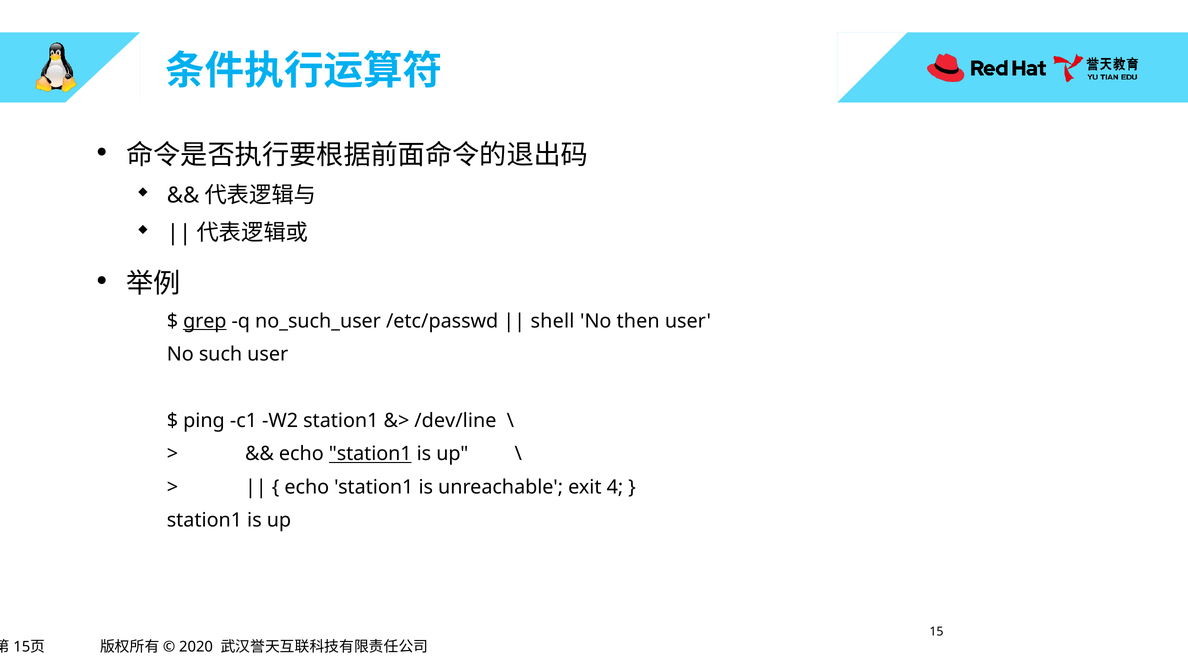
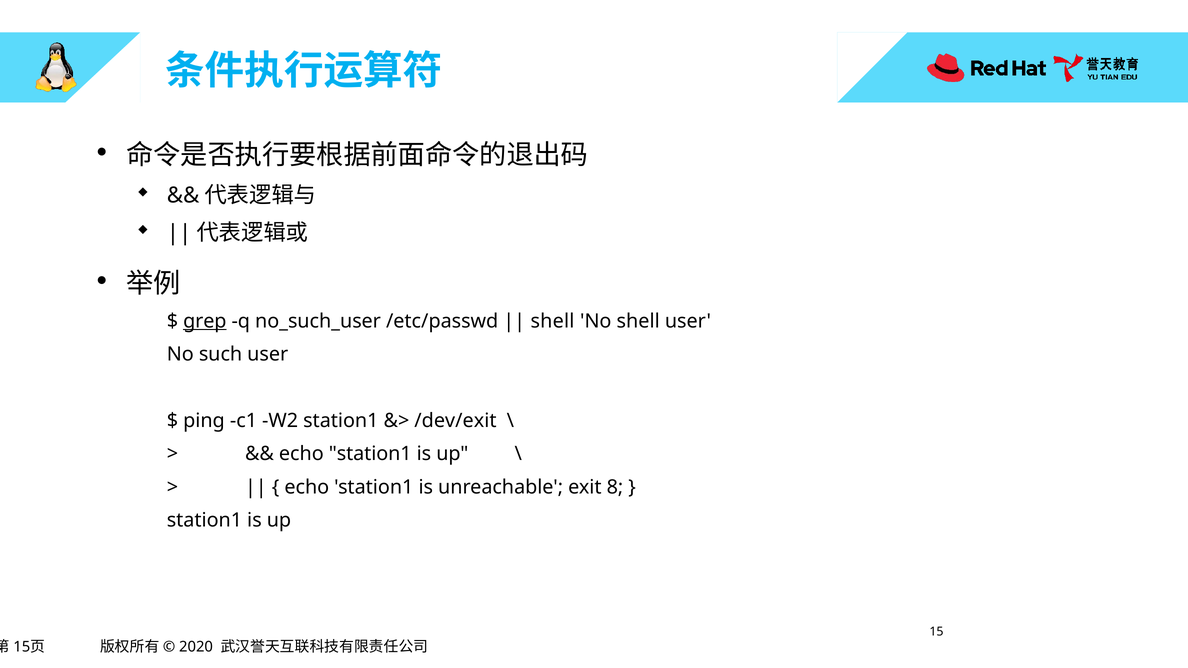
No then: then -> shell (638, 321)
/dev/line: /dev/line -> /dev/exit (455, 421)
station1 underline: present -> none (370, 454)
4: 4 -> 8 (615, 487)
